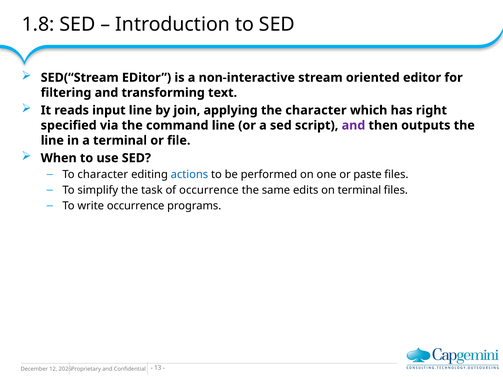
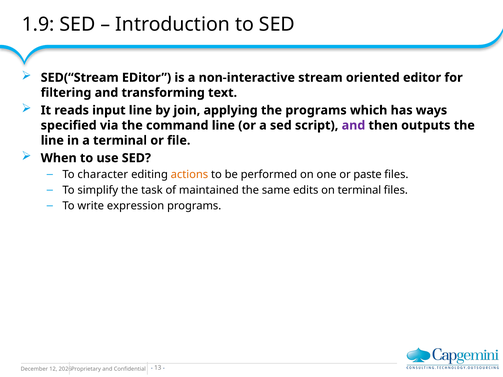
1.8: 1.8 -> 1.9 (38, 24)
the character: character -> programs (316, 110)
right: right -> ways (431, 110)
actions colour: blue -> orange (189, 175)
of occurrence: occurrence -> maintained (209, 190)
write occurrence: occurrence -> expression (136, 206)
